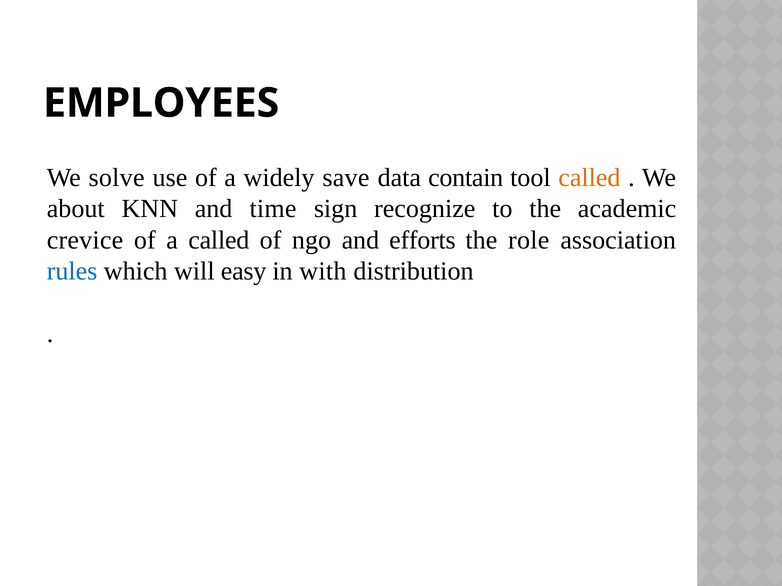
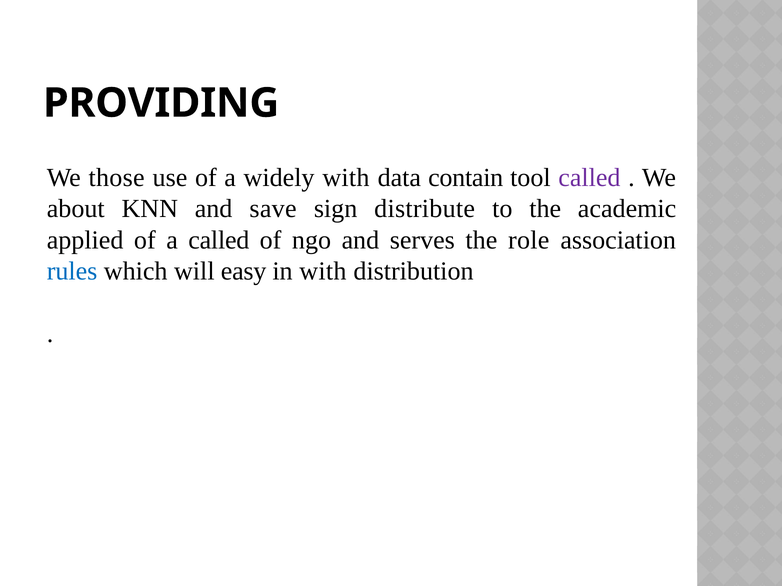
EMPLOYEES: EMPLOYEES -> PROVIDING (161, 103)
solve: solve -> those (117, 178)
widely save: save -> with (346, 178)
called colour: orange -> purple (589, 178)
time: time -> save (273, 209)
recognize: recognize -> distribute (425, 209)
crevice: crevice -> applied (85, 240)
efforts: efforts -> serves (422, 240)
